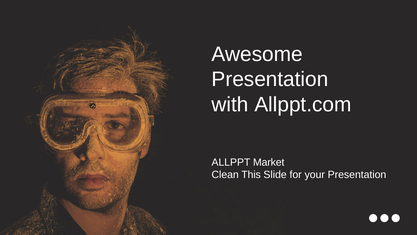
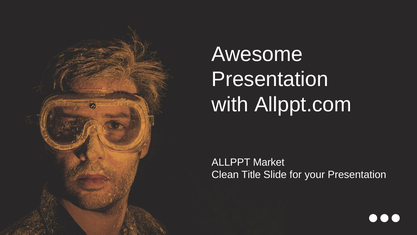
This: This -> Title (251, 174)
